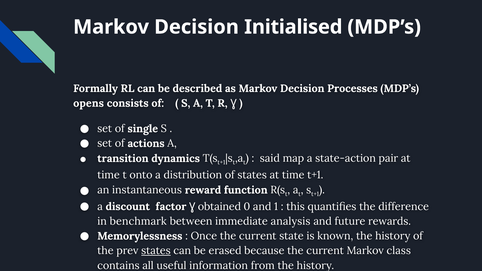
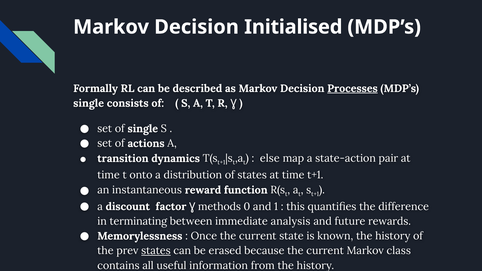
Processes underline: none -> present (352, 89)
opens: opens -> single (89, 103)
said: said -> else (270, 159)
obtained: obtained -> methods (219, 207)
benchmark: benchmark -> terminating (138, 221)
